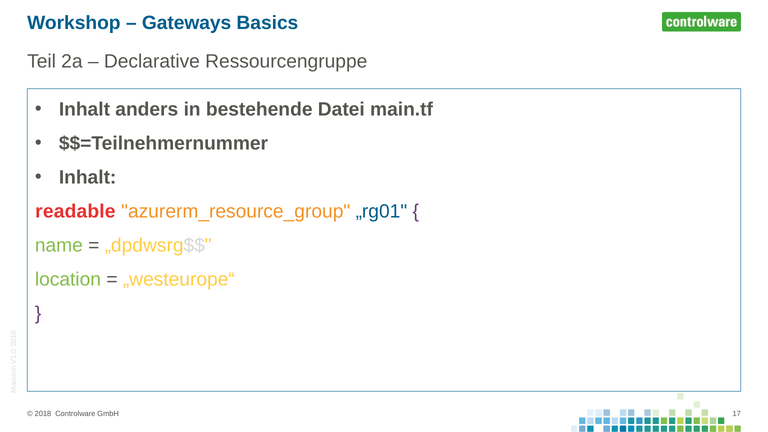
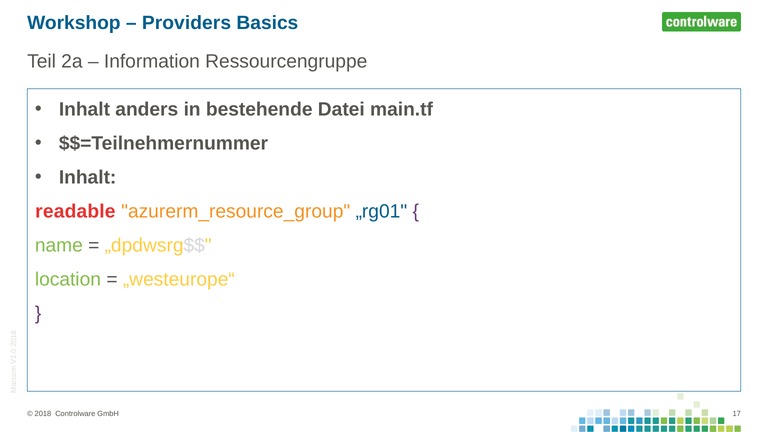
Gateways: Gateways -> Providers (186, 23)
Declarative: Declarative -> Information (152, 61)
